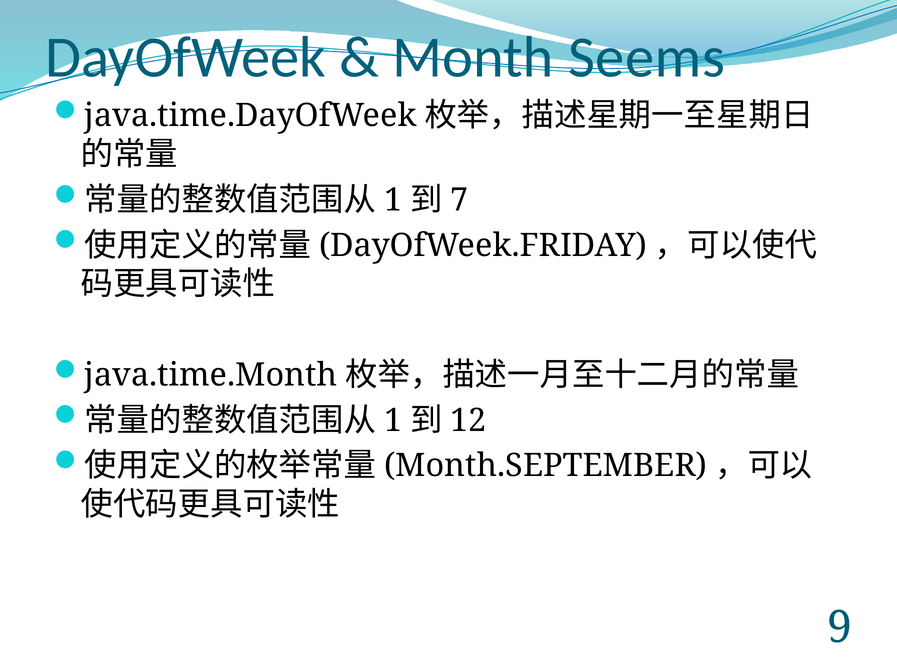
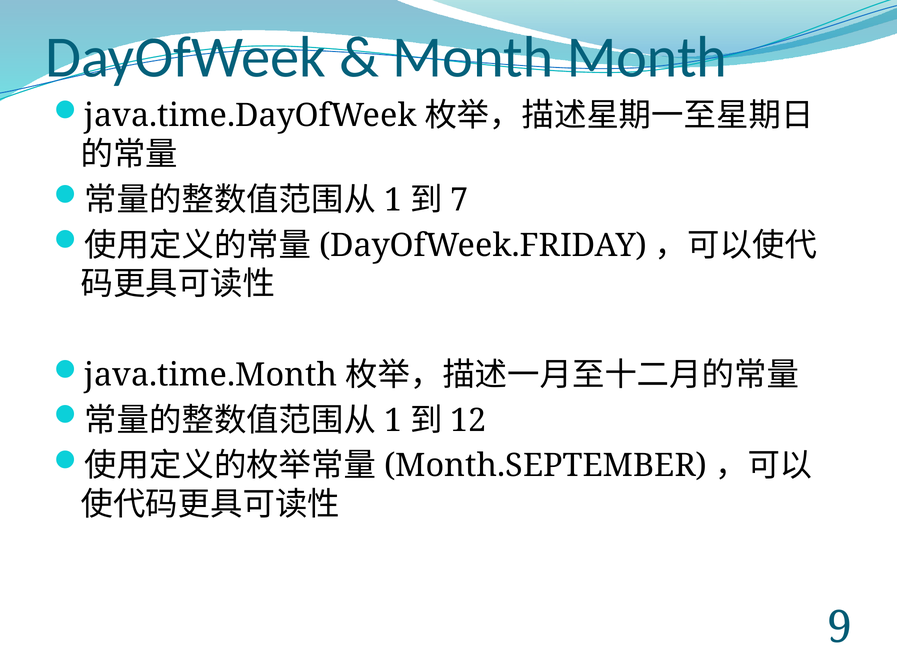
Month Seems: Seems -> Month (647, 57)
